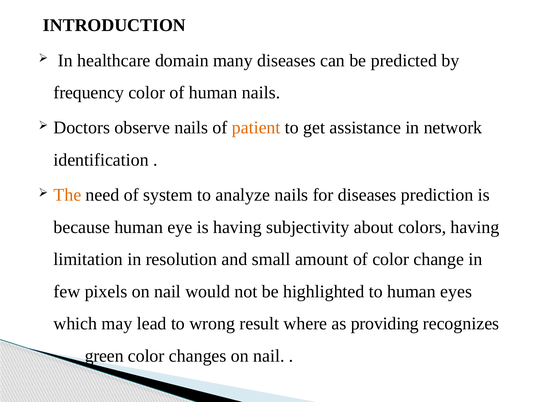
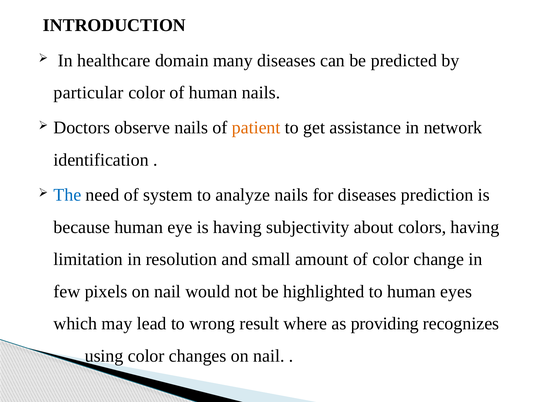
frequency: frequency -> particular (89, 93)
The colour: orange -> blue (67, 195)
green: green -> using (104, 356)
